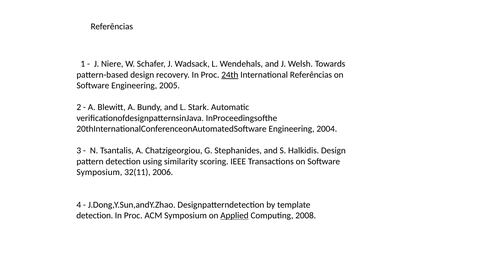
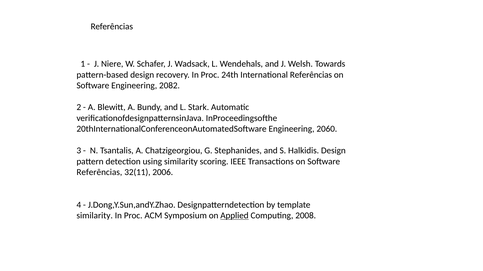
24th underline: present -> none (230, 75)
2005: 2005 -> 2082 (169, 86)
2004: 2004 -> 2060 (327, 129)
Symposium: Symposium -> Referências (99, 173)
detection: detection -> similarity (95, 216)
